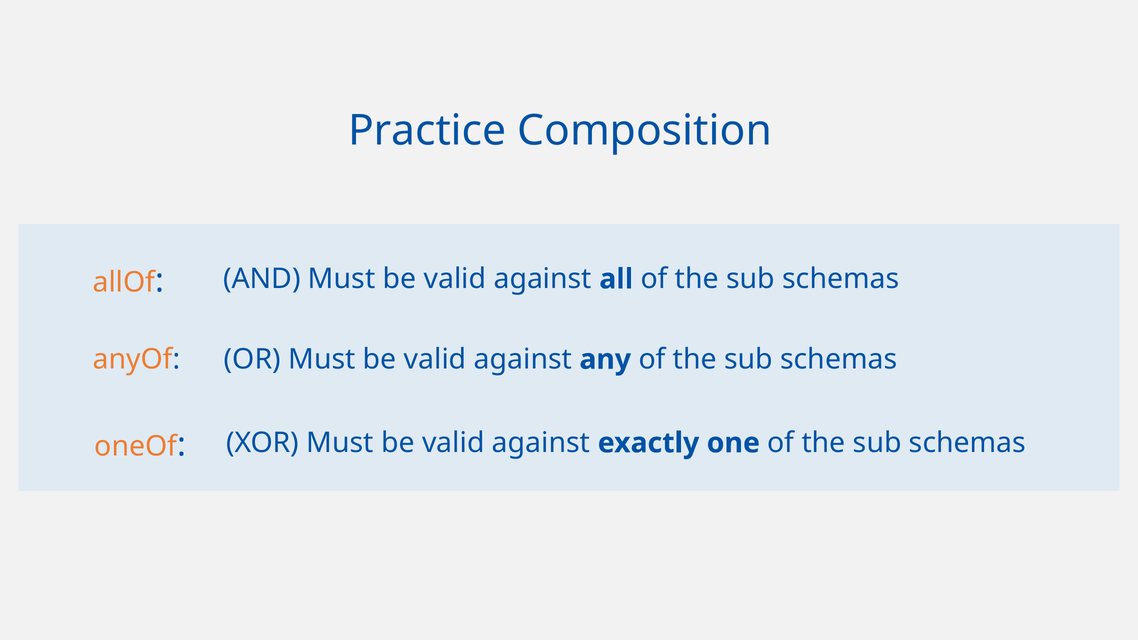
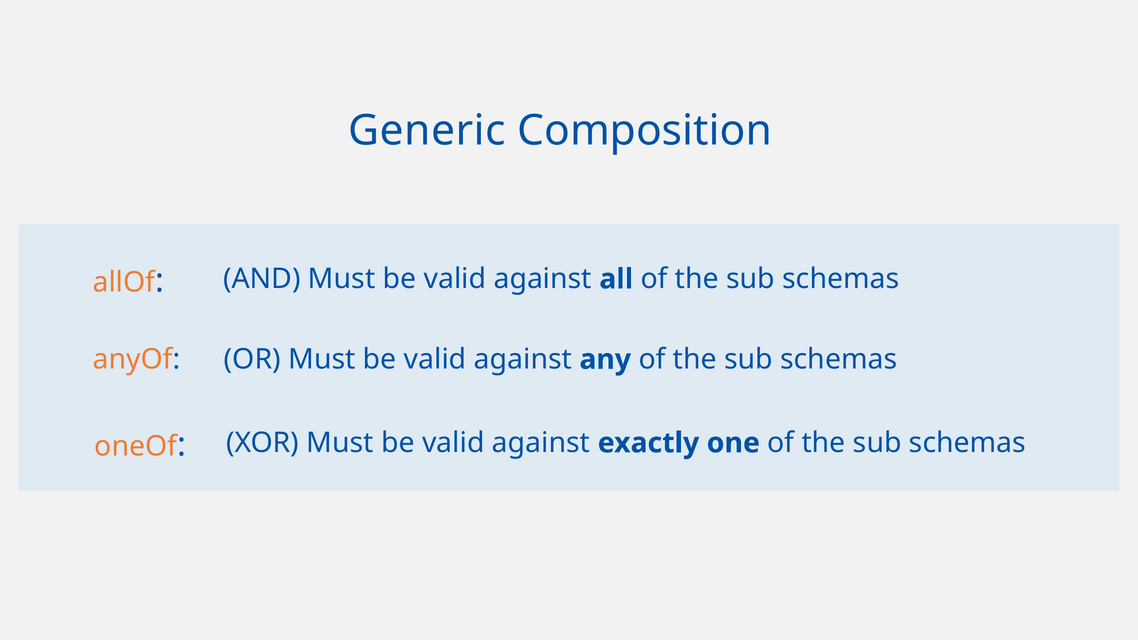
Practice: Practice -> Generic (427, 130)
